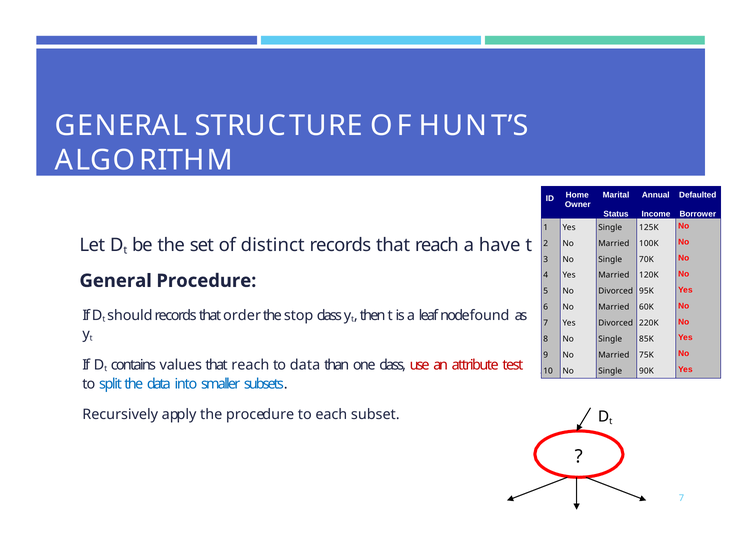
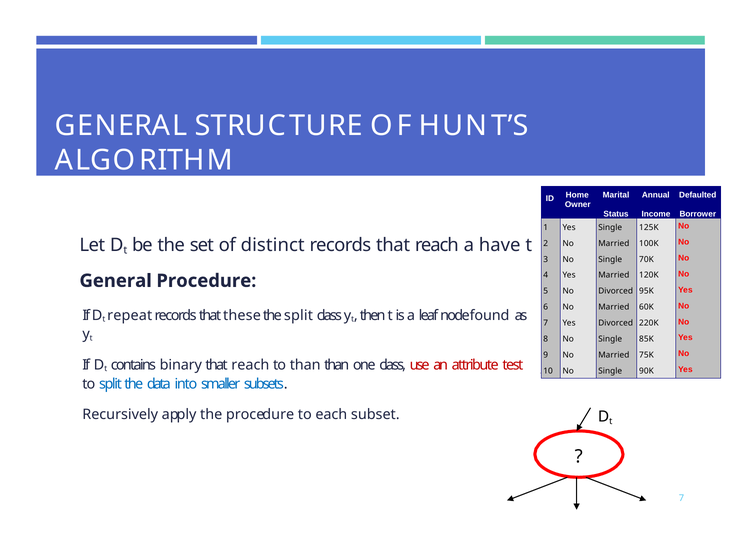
should: should -> repeat (130, 316)
order: order -> these (242, 316)
the stop: stop -> split (298, 316)
values: values -> binary (181, 365)
to data: data -> than (305, 365)
